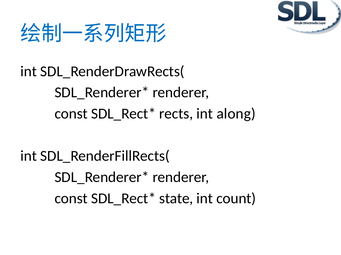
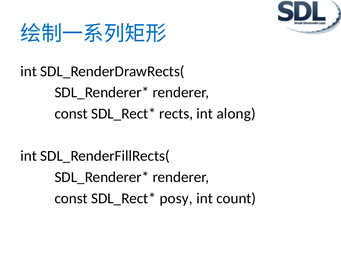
state: state -> posy (176, 199)
